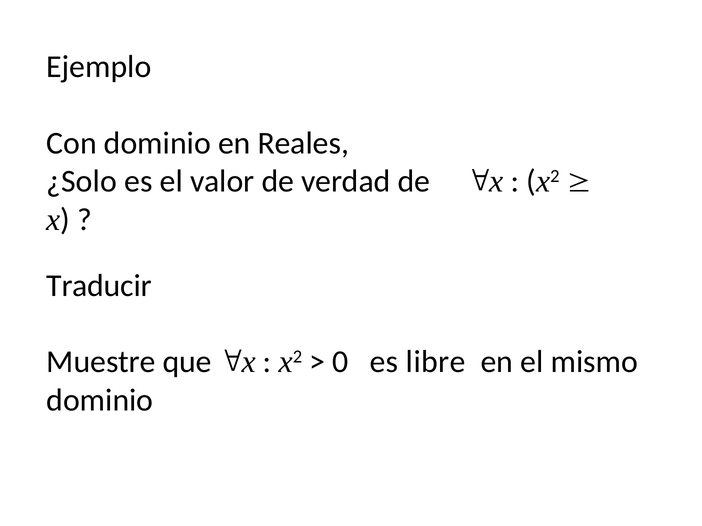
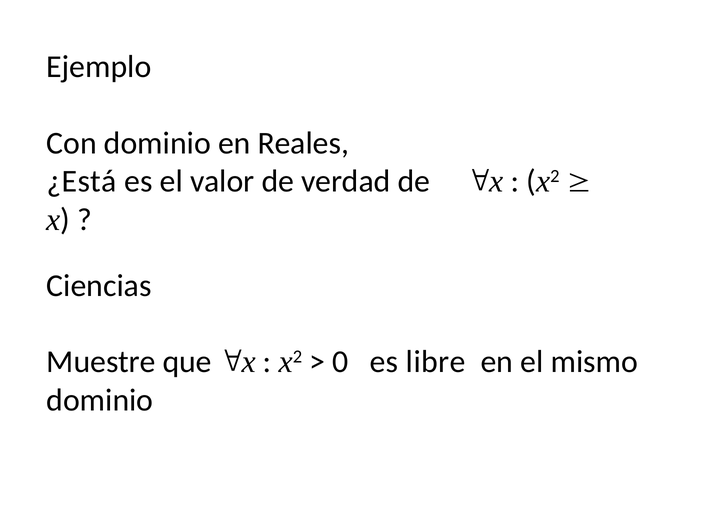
¿Solo: ¿Solo -> ¿Está (82, 182)
Traducir: Traducir -> Ciencias (99, 286)
